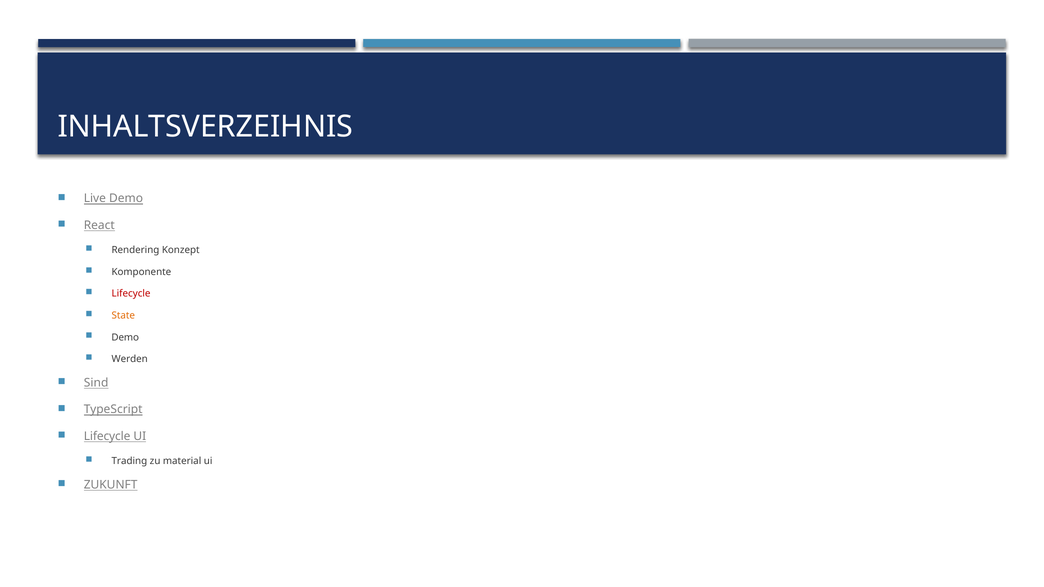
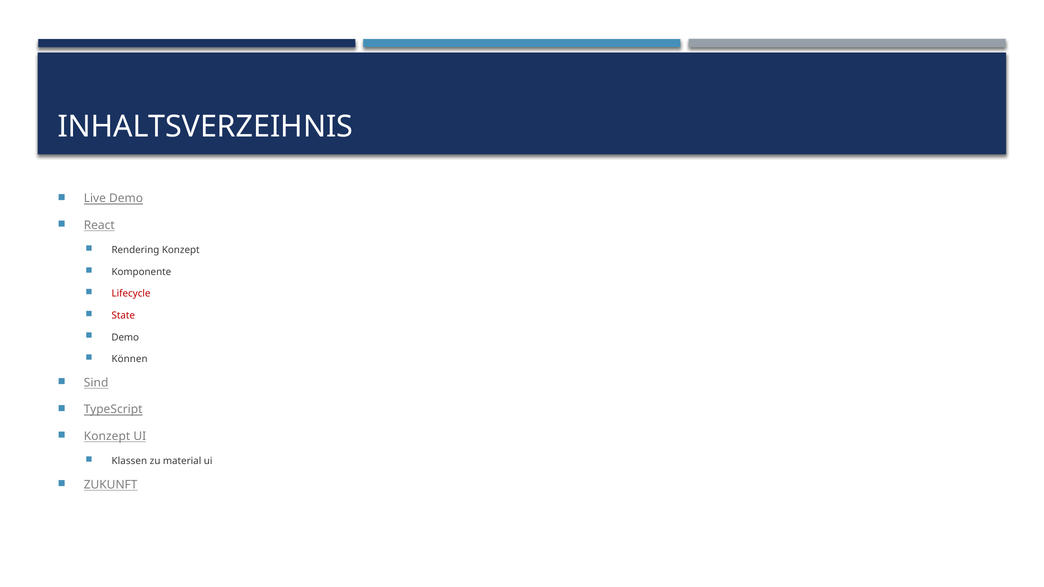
State colour: orange -> red (123, 316)
Werden: Werden -> Können (130, 359)
Lifecycle: Lifecycle -> Konzept (107, 436)
Trading: Trading -> Klassen (129, 461)
